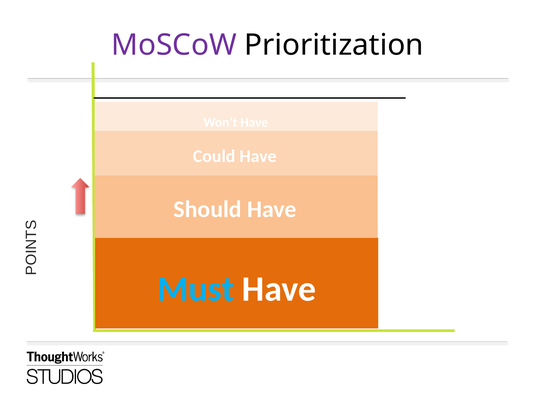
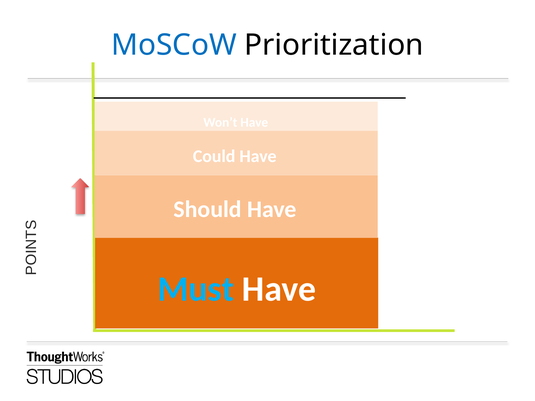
MoSCoW colour: purple -> blue (174, 45)
